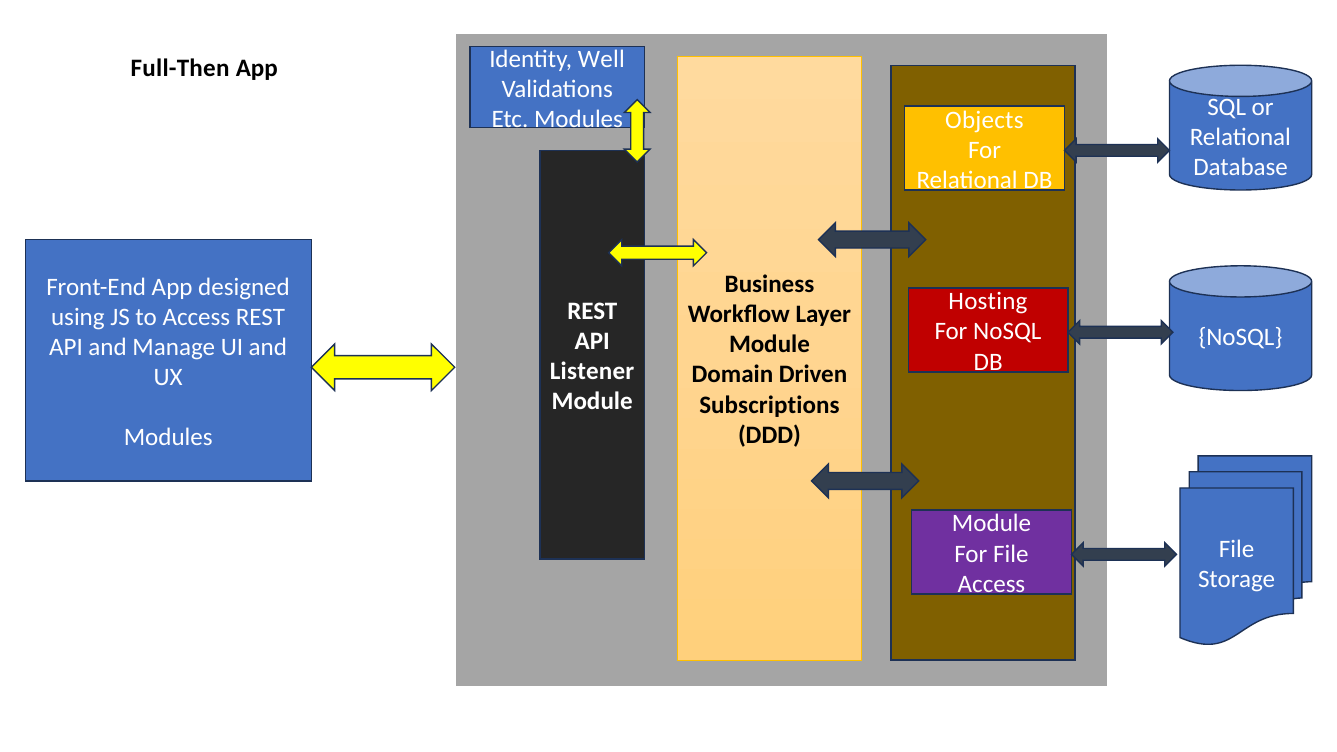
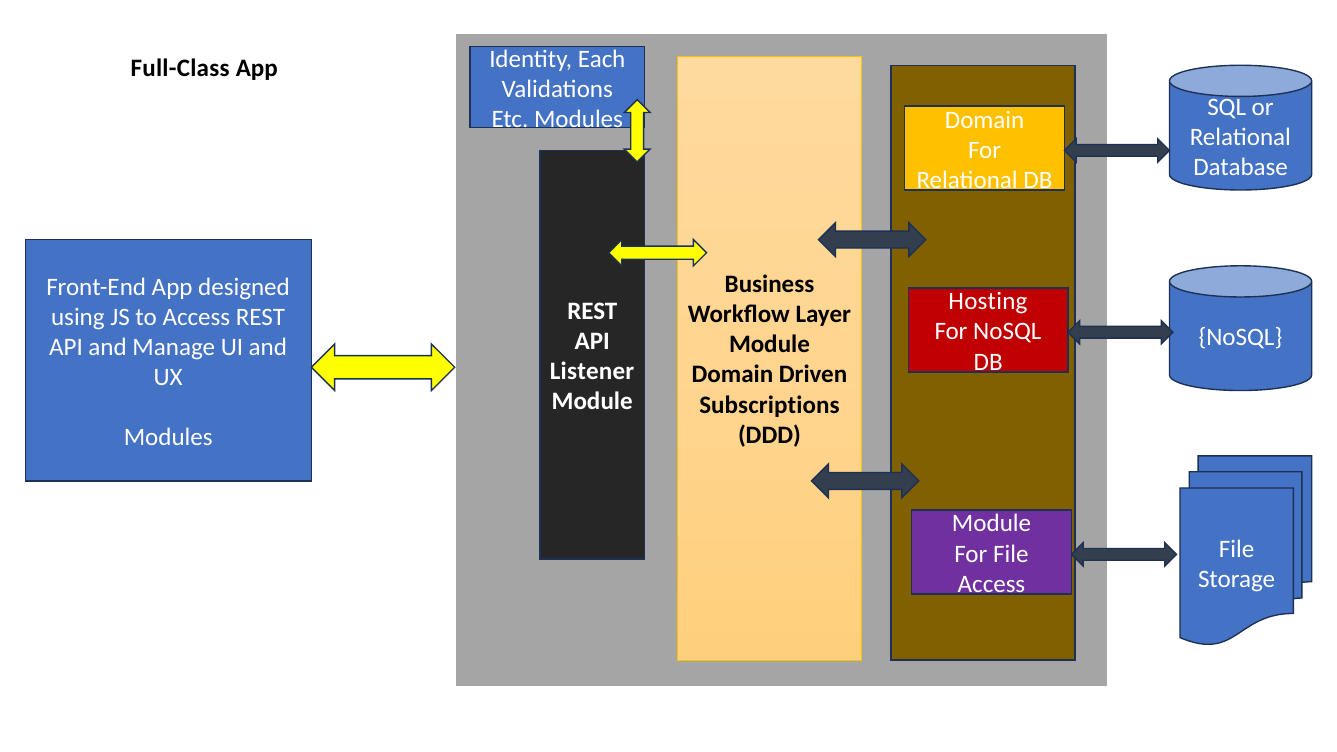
Well: Well -> Each (602, 59)
Full-Then: Full-Then -> Full-Class (180, 68)
Objects: Objects -> Domain (985, 120)
